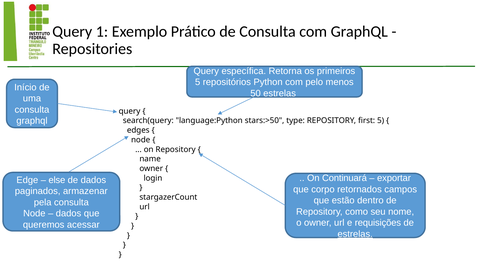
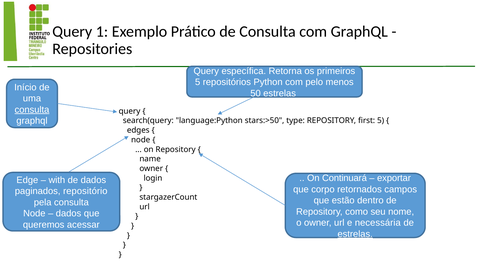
consulta underline: none -> present (32, 110)
else: else -> with (57, 180)
armazenar: armazenar -> repositório (85, 191)
requisições: requisições -> necessária (378, 223)
